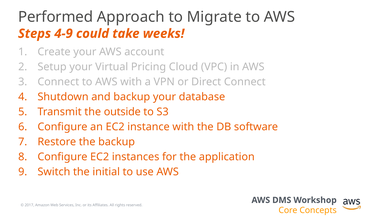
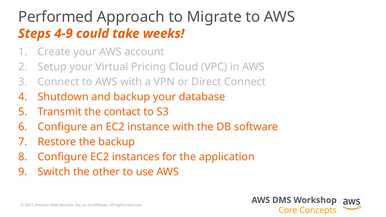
outside: outside -> contact (122, 112)
initial: initial -> other (106, 172)
